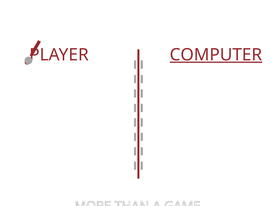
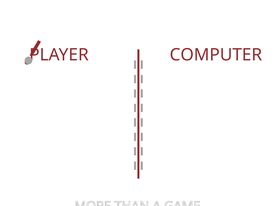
COMPUTER underline: present -> none (216, 55)
